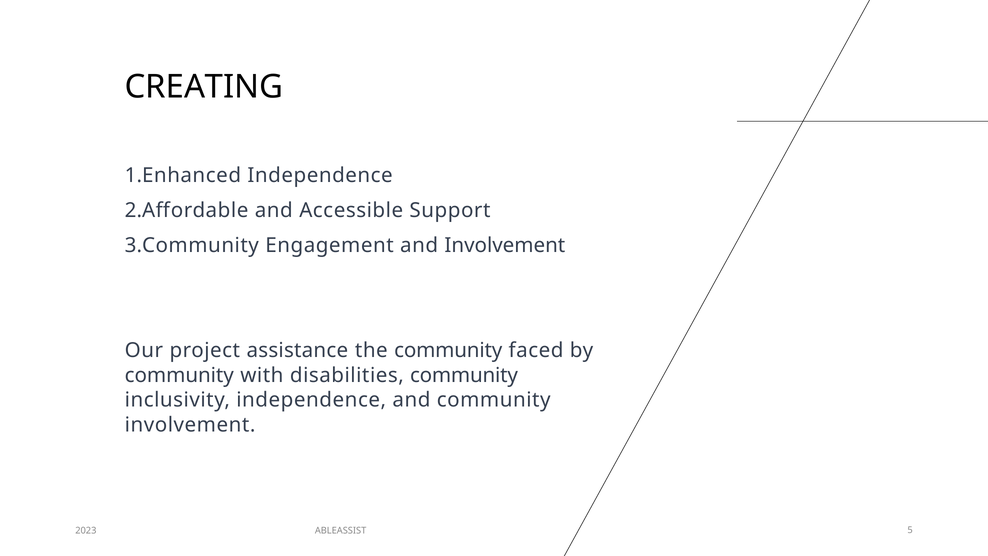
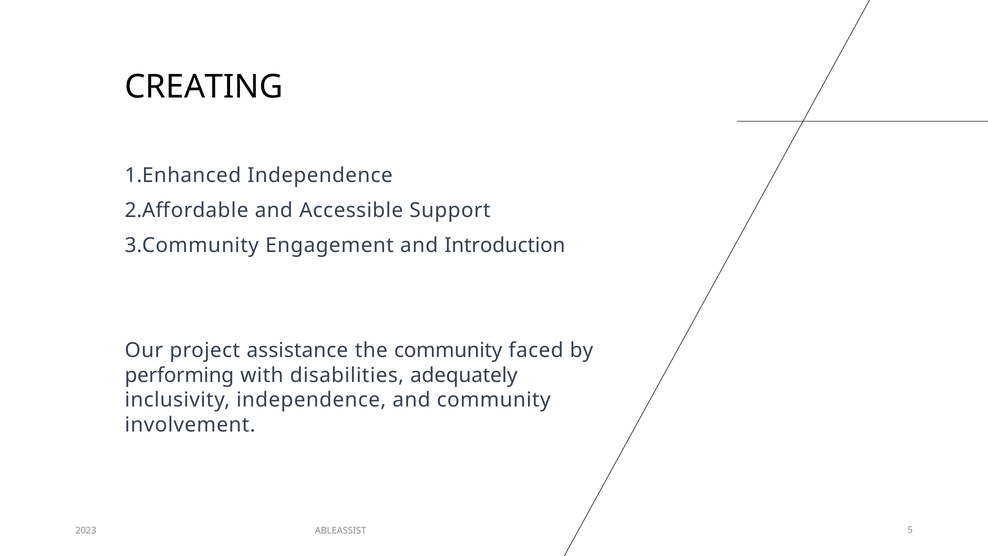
and Involvement: Involvement -> Introduction (505, 245)
community: community -> performing (179, 375)
disabilities community: community -> adequately (464, 375)
